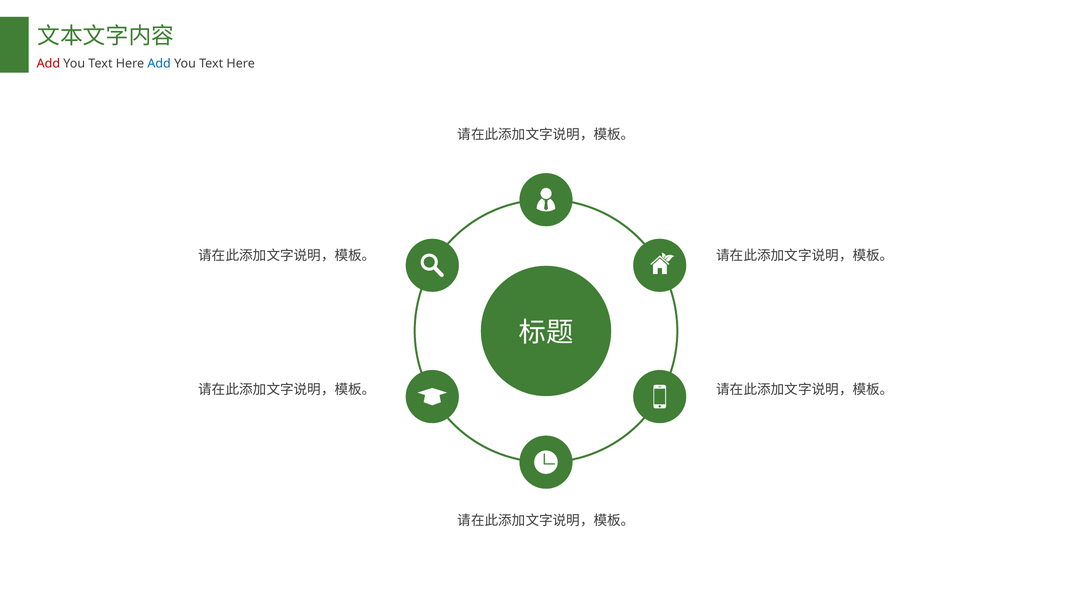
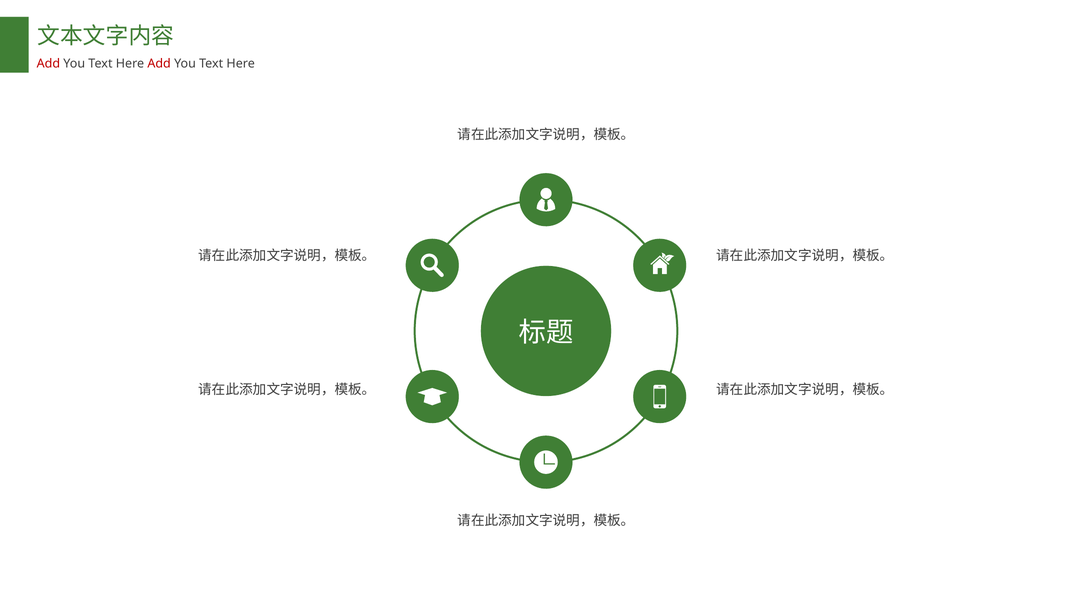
Add colour: blue -> red (159, 64)
